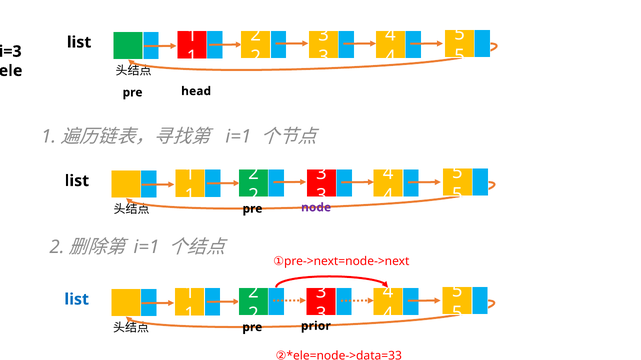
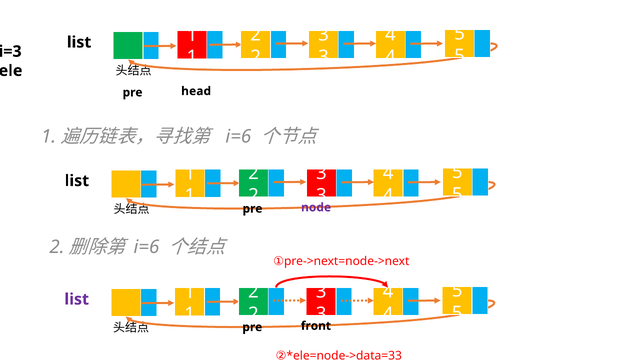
i=1: i=1 -> i=6 (238, 137)
i=1: i=1 -> i=6 (146, 247)
list colour: blue -> purple (77, 300)
prior: prior -> front (316, 326)
